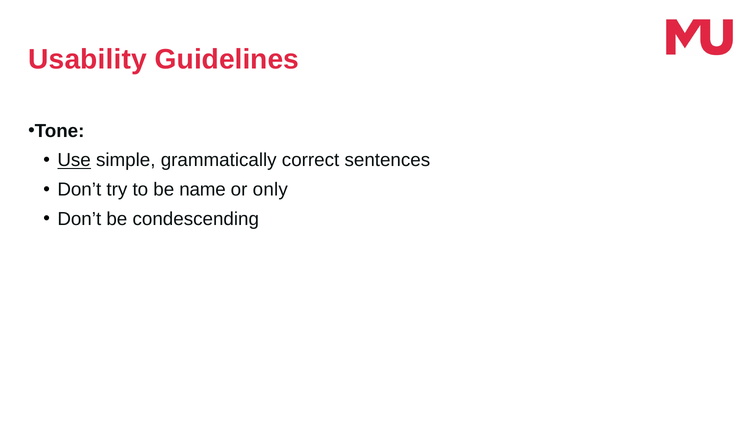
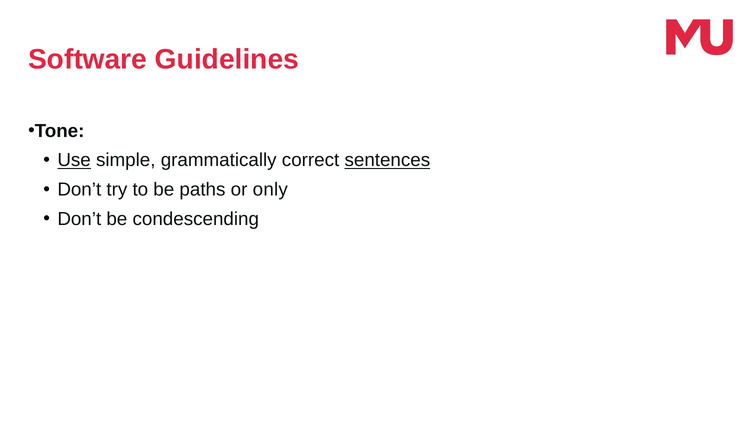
Usability: Usability -> Software (88, 59)
sentences underline: none -> present (387, 160)
name: name -> paths (202, 190)
